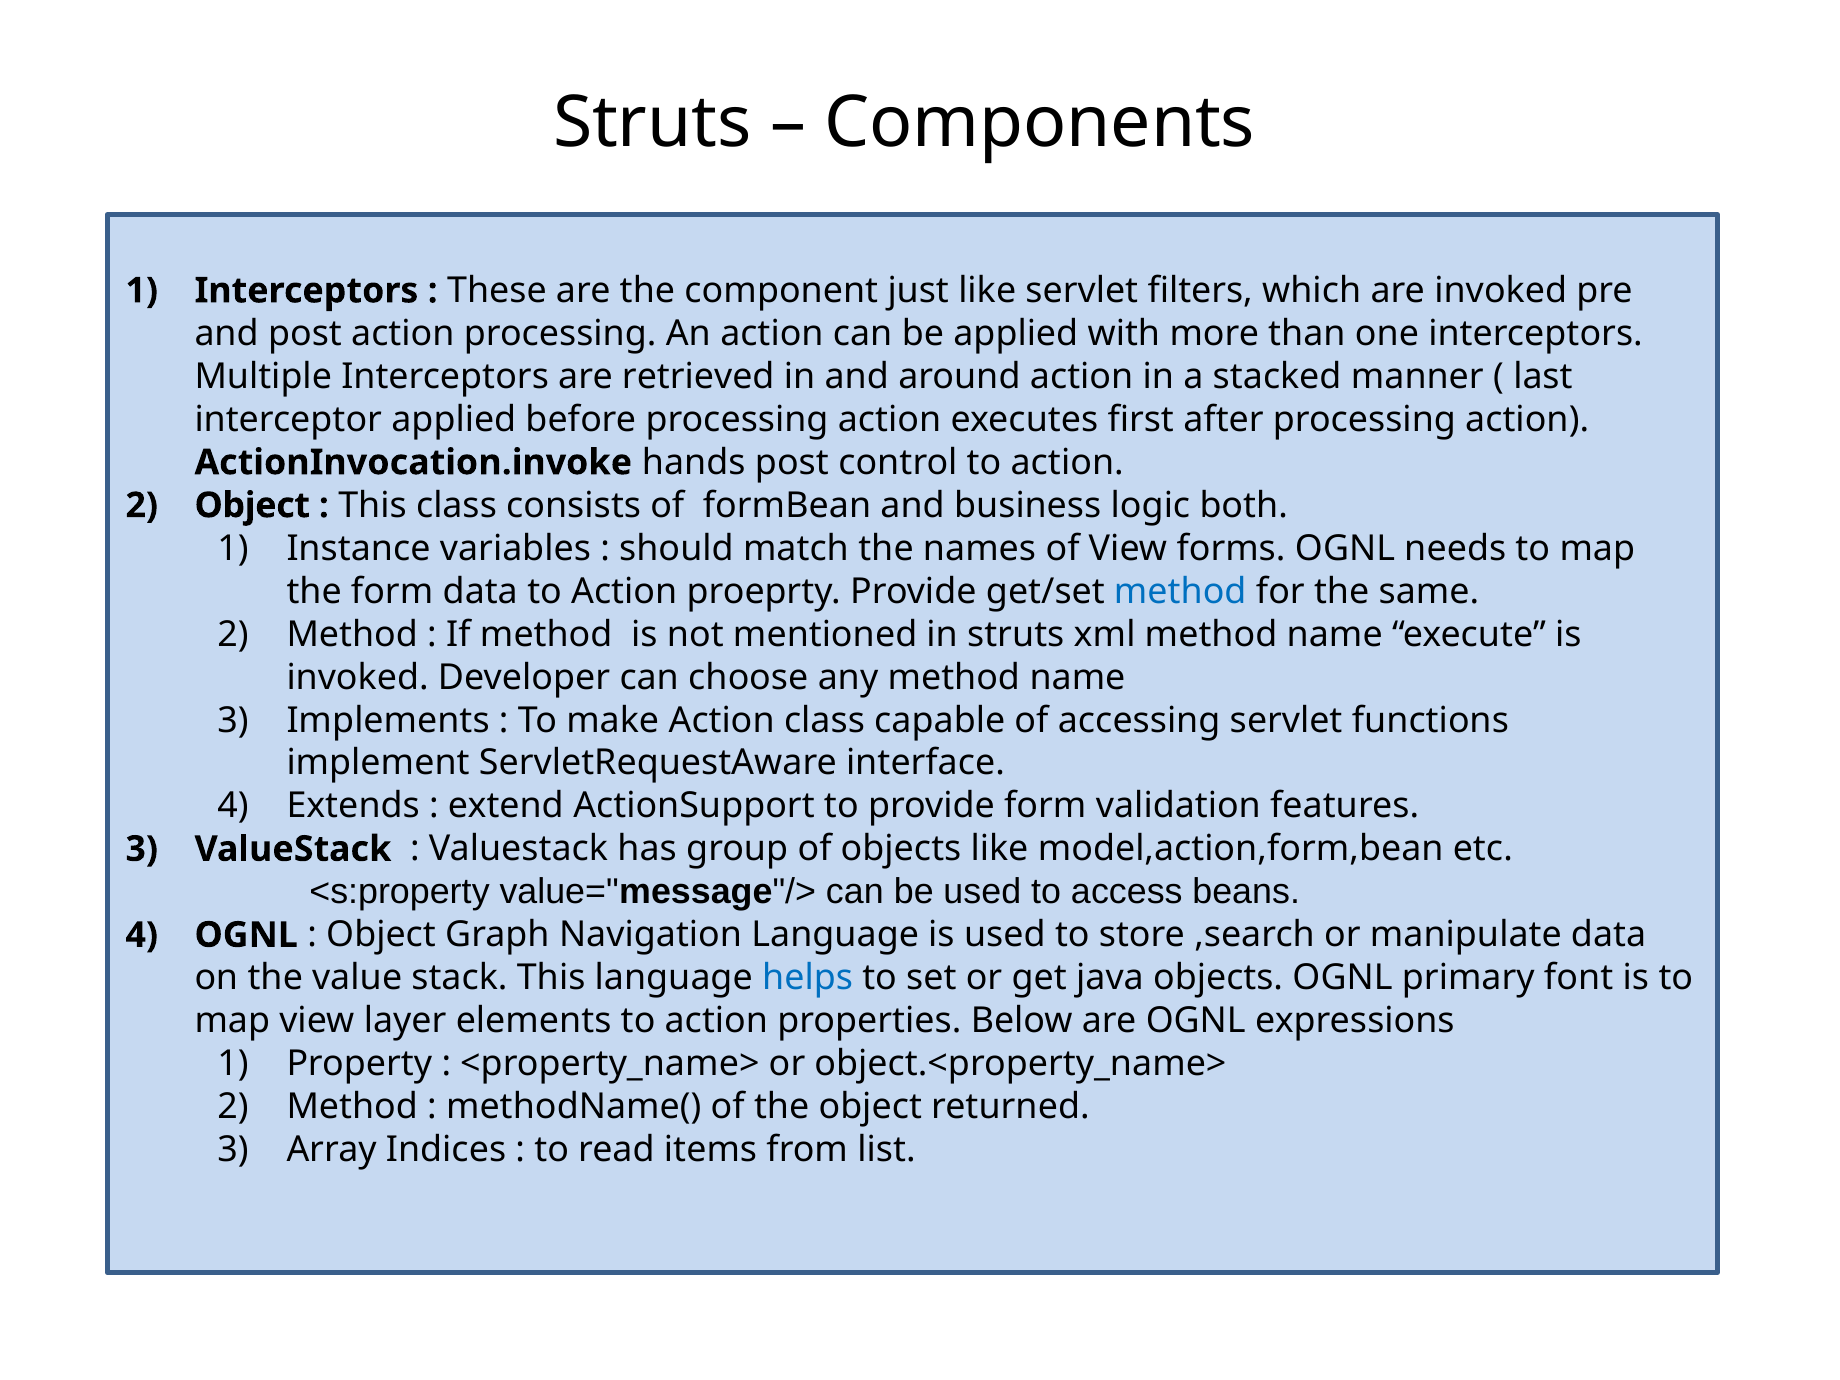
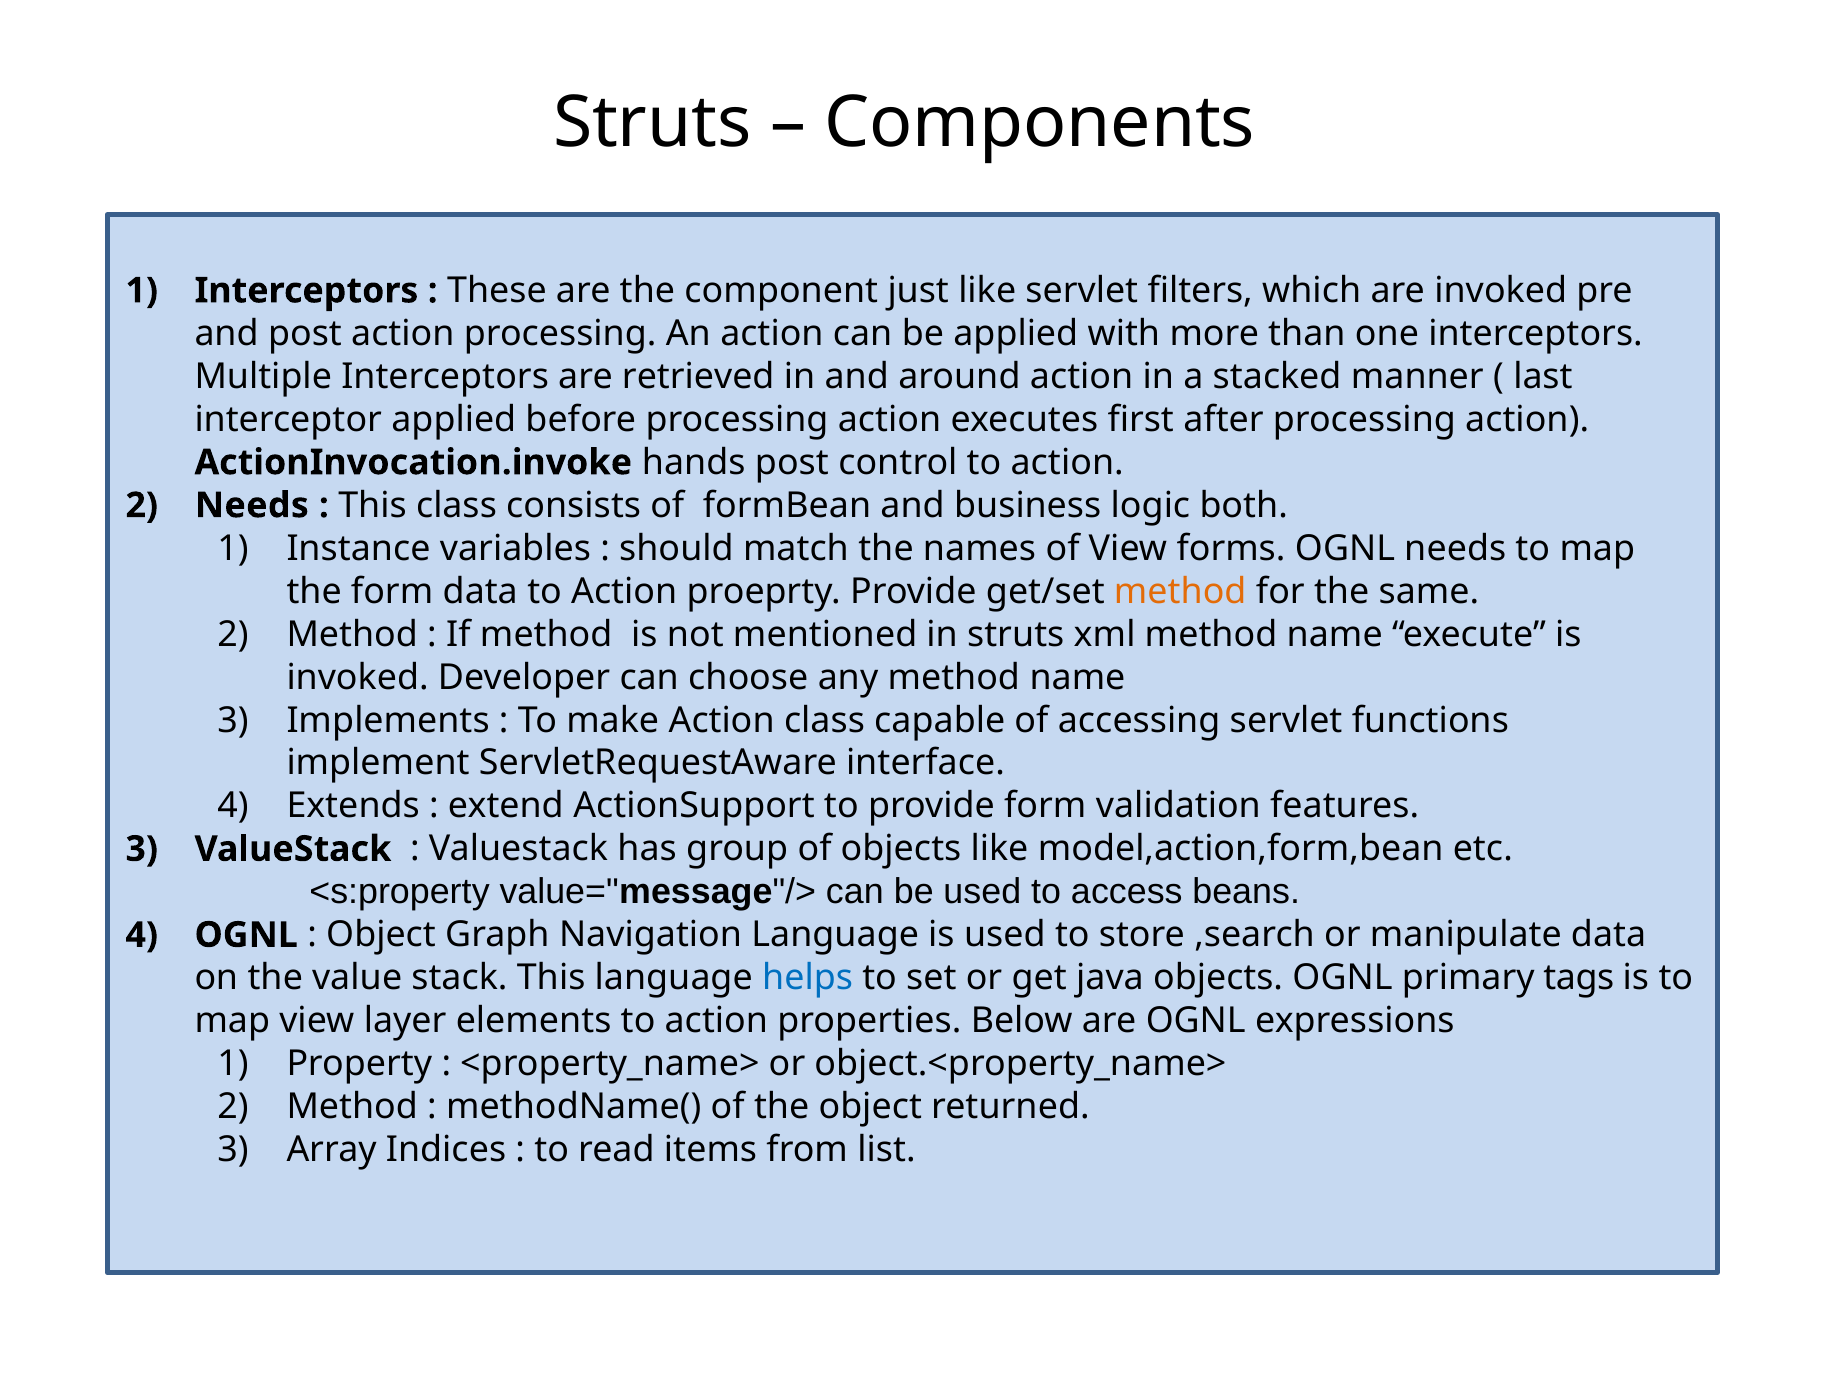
Object: Object -> Needs (252, 505)
method colour: blue -> orange (1180, 591)
font: font -> tags (1579, 978)
